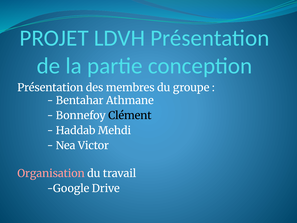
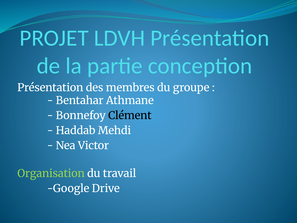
Organisation colour: pink -> light green (51, 173)
